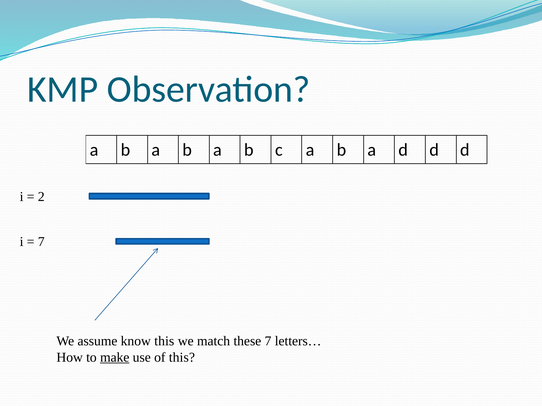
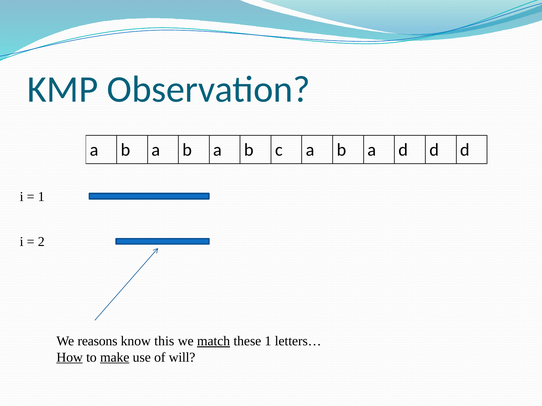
2: 2 -> 1 (41, 197)
7: 7 -> 2 (41, 242)
assume: assume -> reasons (98, 341)
match underline: none -> present (214, 341)
these 7: 7 -> 1 (268, 341)
How underline: none -> present (70, 358)
of this: this -> will (182, 358)
